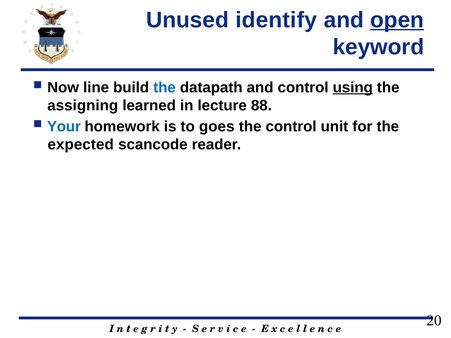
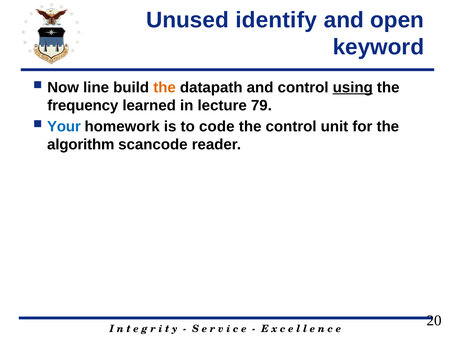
open underline: present -> none (397, 20)
the colour: blue -> orange (165, 87)
assigning: assigning -> frequency (83, 105)
88: 88 -> 79 (261, 105)
goes: goes -> code (217, 127)
expected: expected -> algorithm (81, 145)
